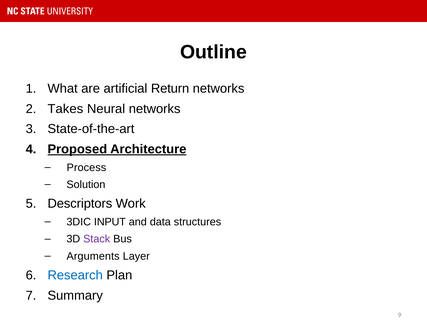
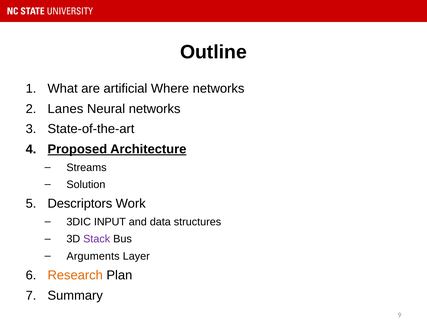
Return: Return -> Where (170, 89)
Takes: Takes -> Lanes (65, 109)
Process: Process -> Streams (87, 167)
Research colour: blue -> orange (75, 275)
